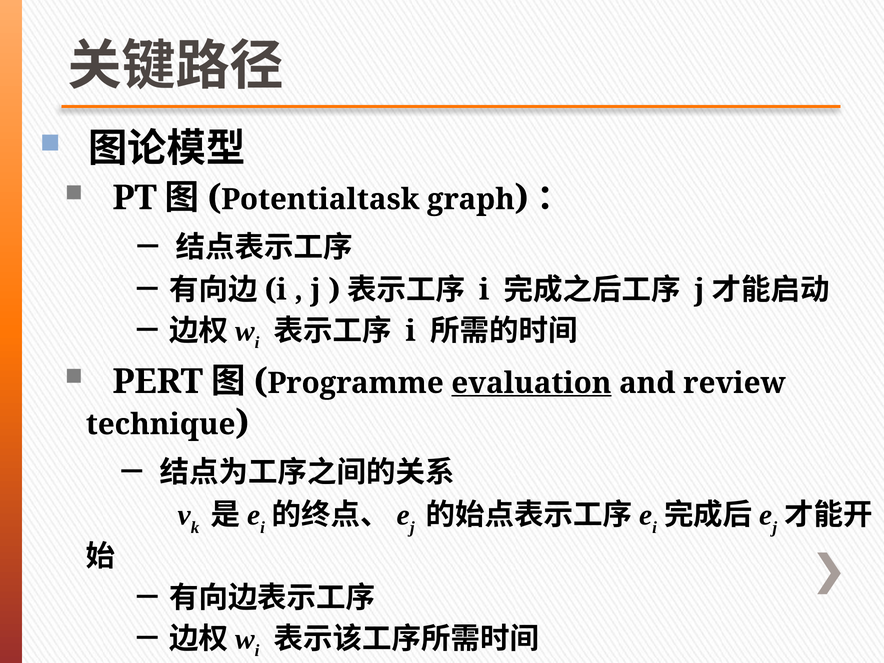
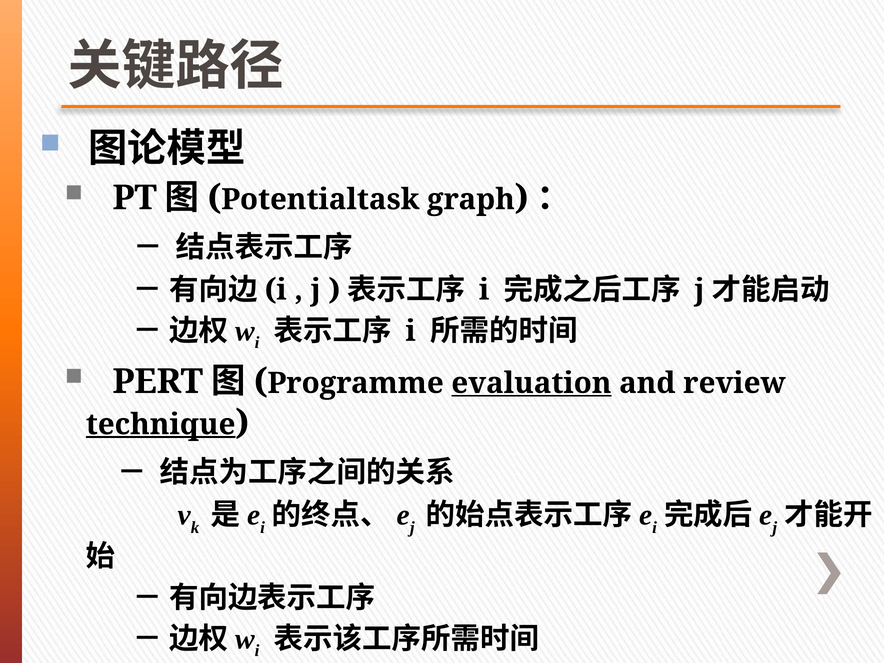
technique underline: none -> present (161, 424)
